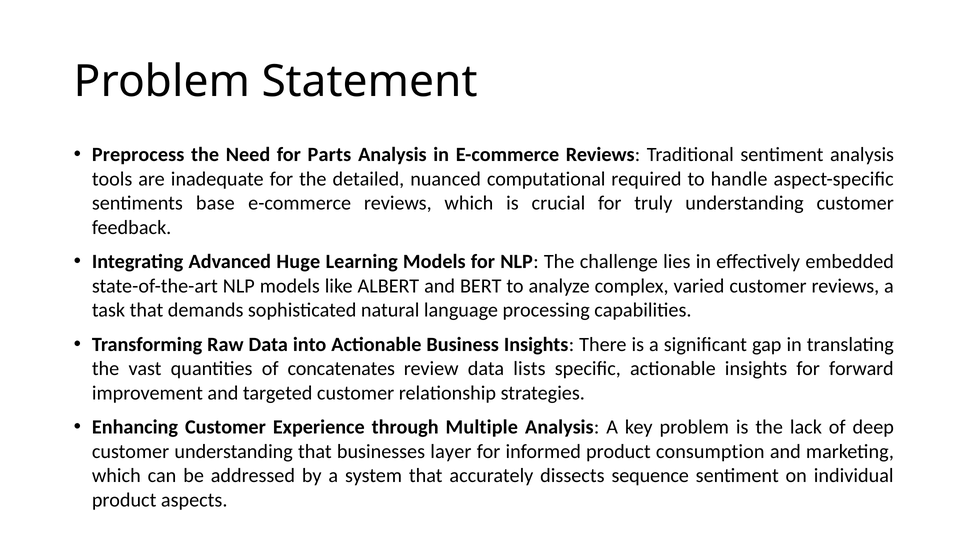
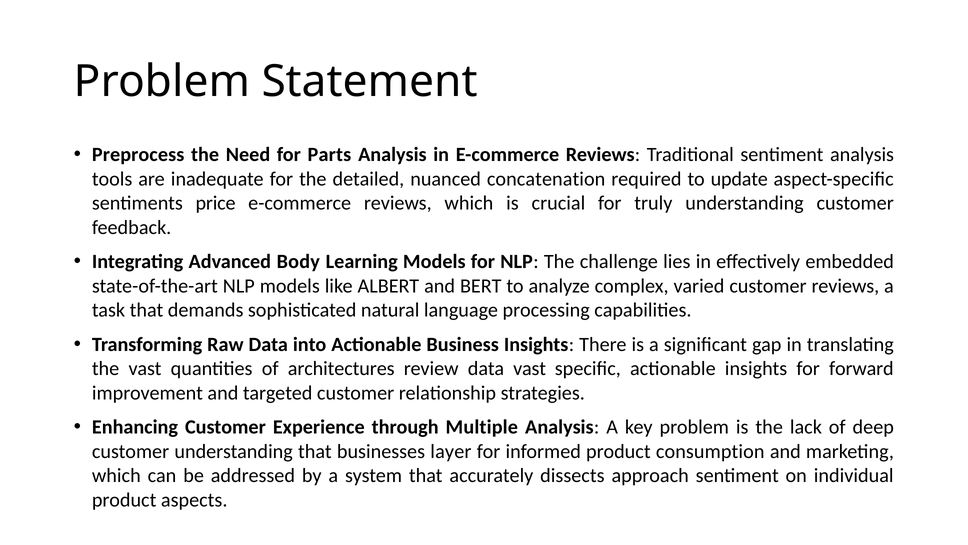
computational: computational -> concatenation (546, 179)
handle: handle -> update (739, 179)
base: base -> price (216, 203)
Huge: Huge -> Body (298, 261)
concatenates: concatenates -> architectures (341, 368)
data lists: lists -> vast (530, 368)
sequence: sequence -> approach (650, 475)
